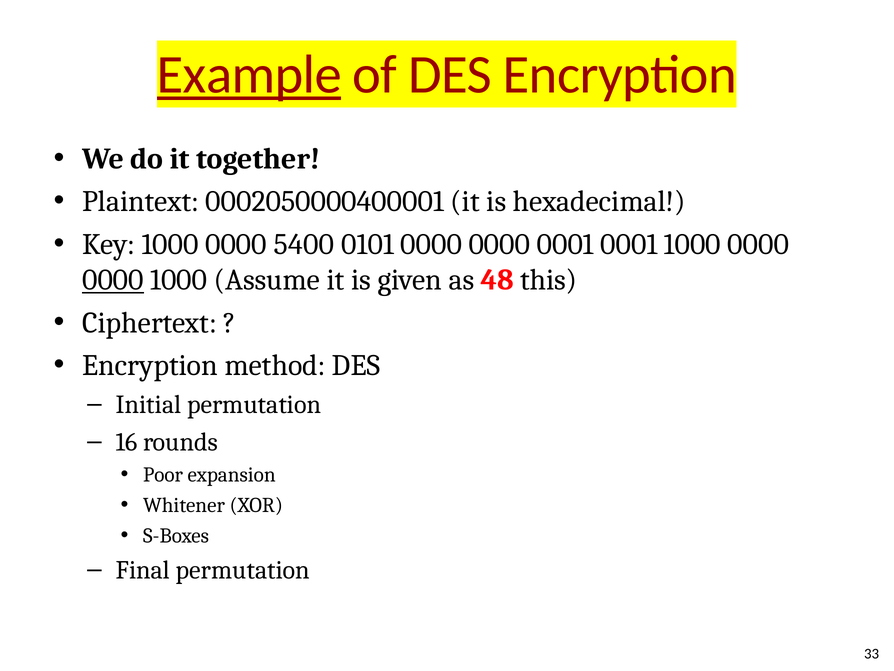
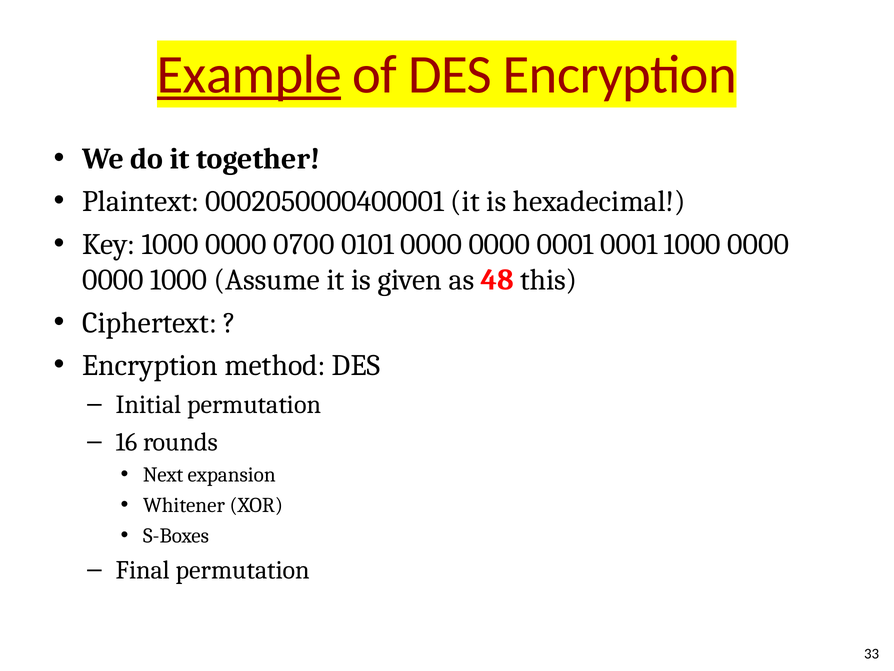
5400: 5400 -> 0700 (304, 244)
0000 underline: present -> none (113, 280)
Poor: Poor -> Next (163, 475)
